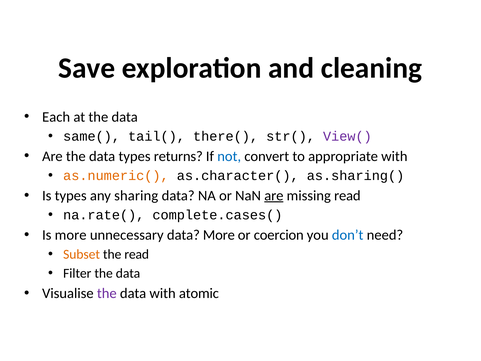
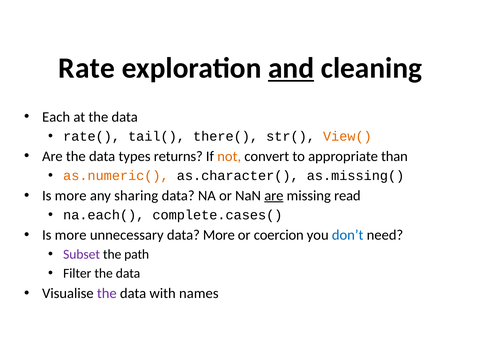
Save: Save -> Rate (87, 68)
and underline: none -> present (291, 68)
same(: same( -> rate( (92, 136)
View( colour: purple -> orange (347, 136)
not colour: blue -> orange (229, 156)
appropriate with: with -> than (394, 156)
as.sharing(: as.sharing( -> as.missing( (356, 176)
types: types -> more (71, 195)
na.rate(: na.rate( -> na.each( (104, 215)
Subset colour: orange -> purple (82, 254)
the read: read -> path (137, 254)
atomic: atomic -> names (199, 293)
